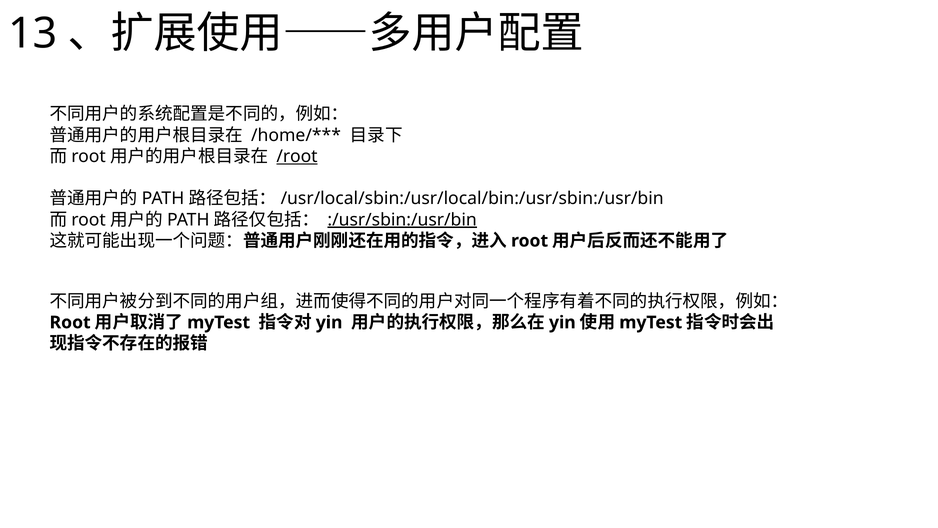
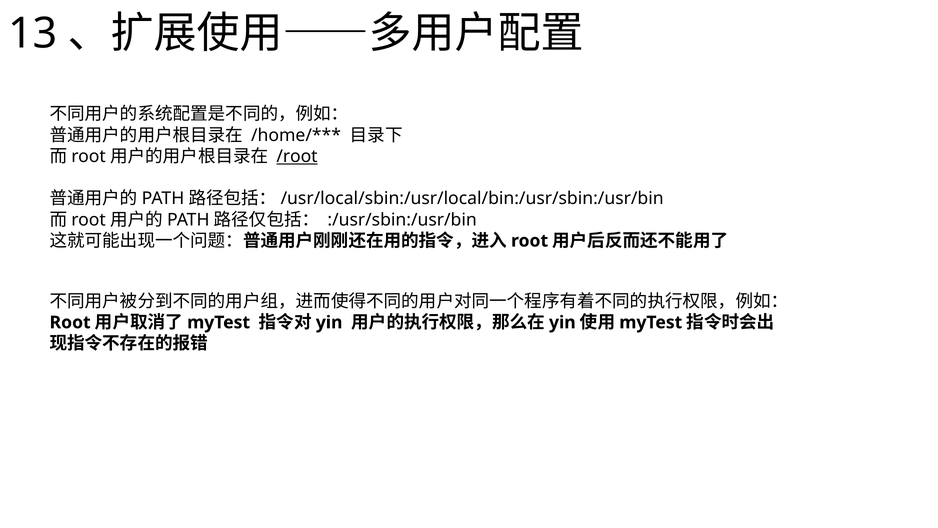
:/usr/sbin:/usr/bin underline: present -> none (402, 220)
